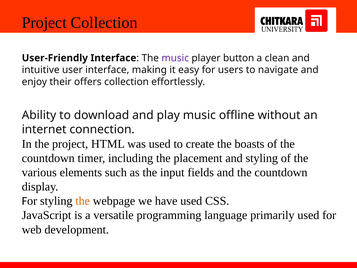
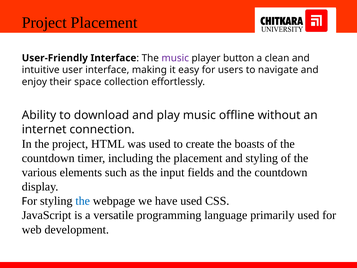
Project Collection: Collection -> Placement (104, 23)
offers: offers -> space (88, 82)
the colour: orange -> blue (83, 201)
